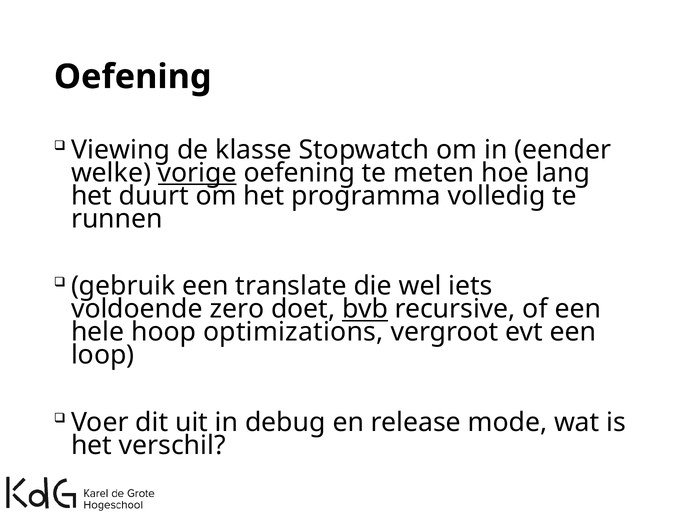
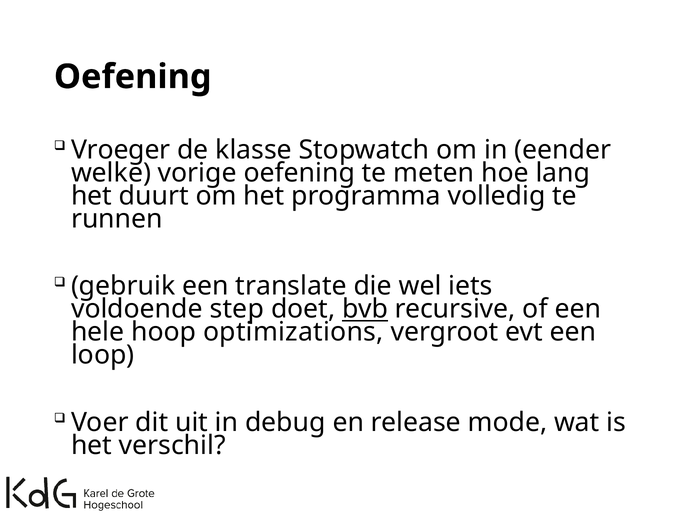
Viewing: Viewing -> Vroeger (121, 150)
vorige underline: present -> none (197, 173)
zero: zero -> step (237, 309)
